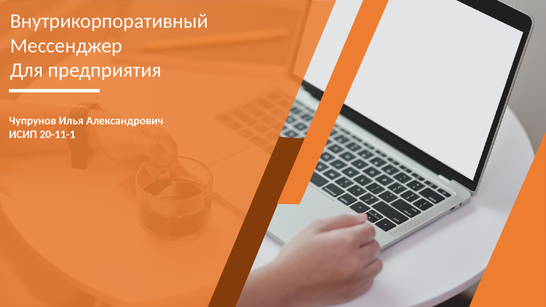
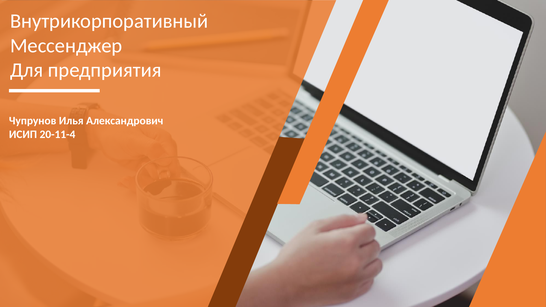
20-11-1: 20-11-1 -> 20-11-4 (57, 135)
